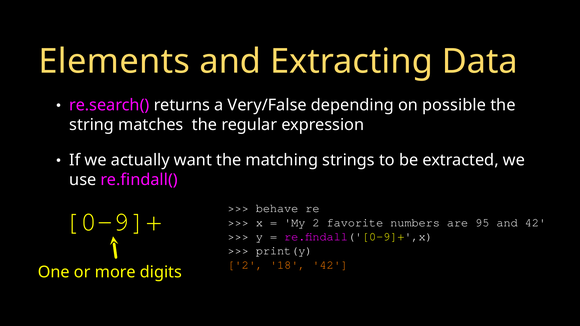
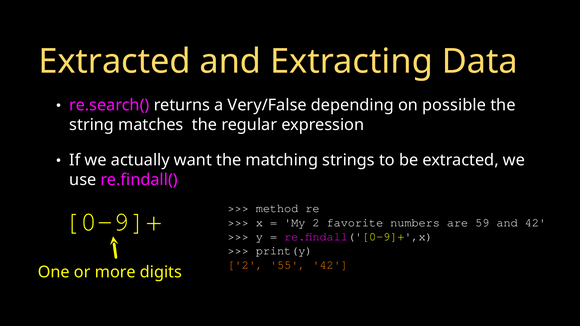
Elements: Elements -> Extracted (114, 62)
behave: behave -> method (277, 209)
95: 95 -> 59 (482, 223)
18: 18 -> 55 (288, 265)
